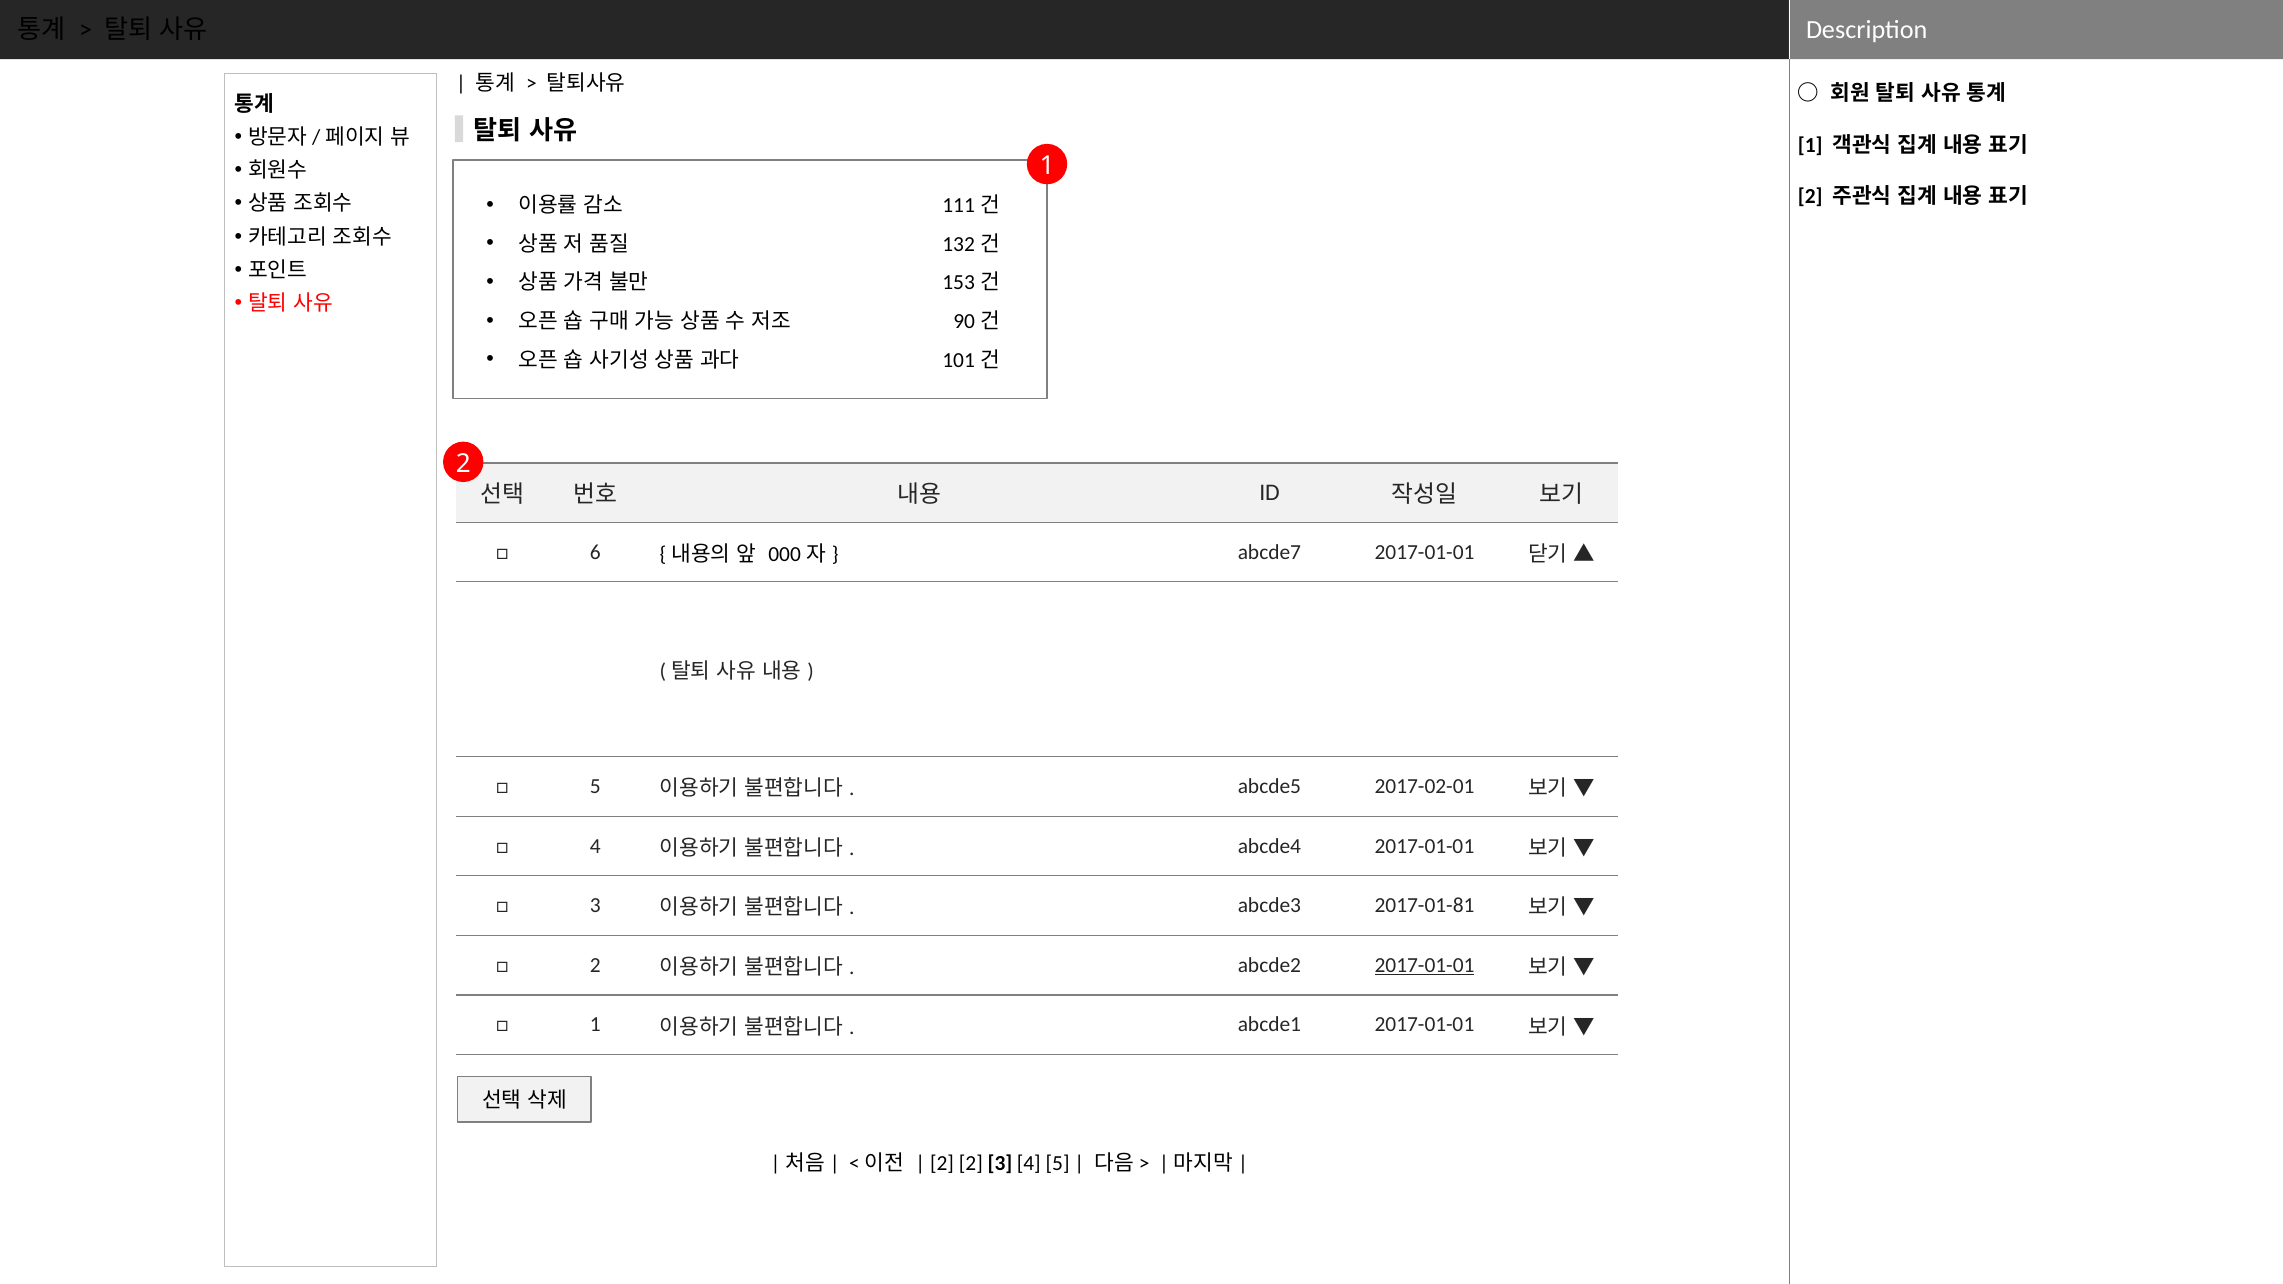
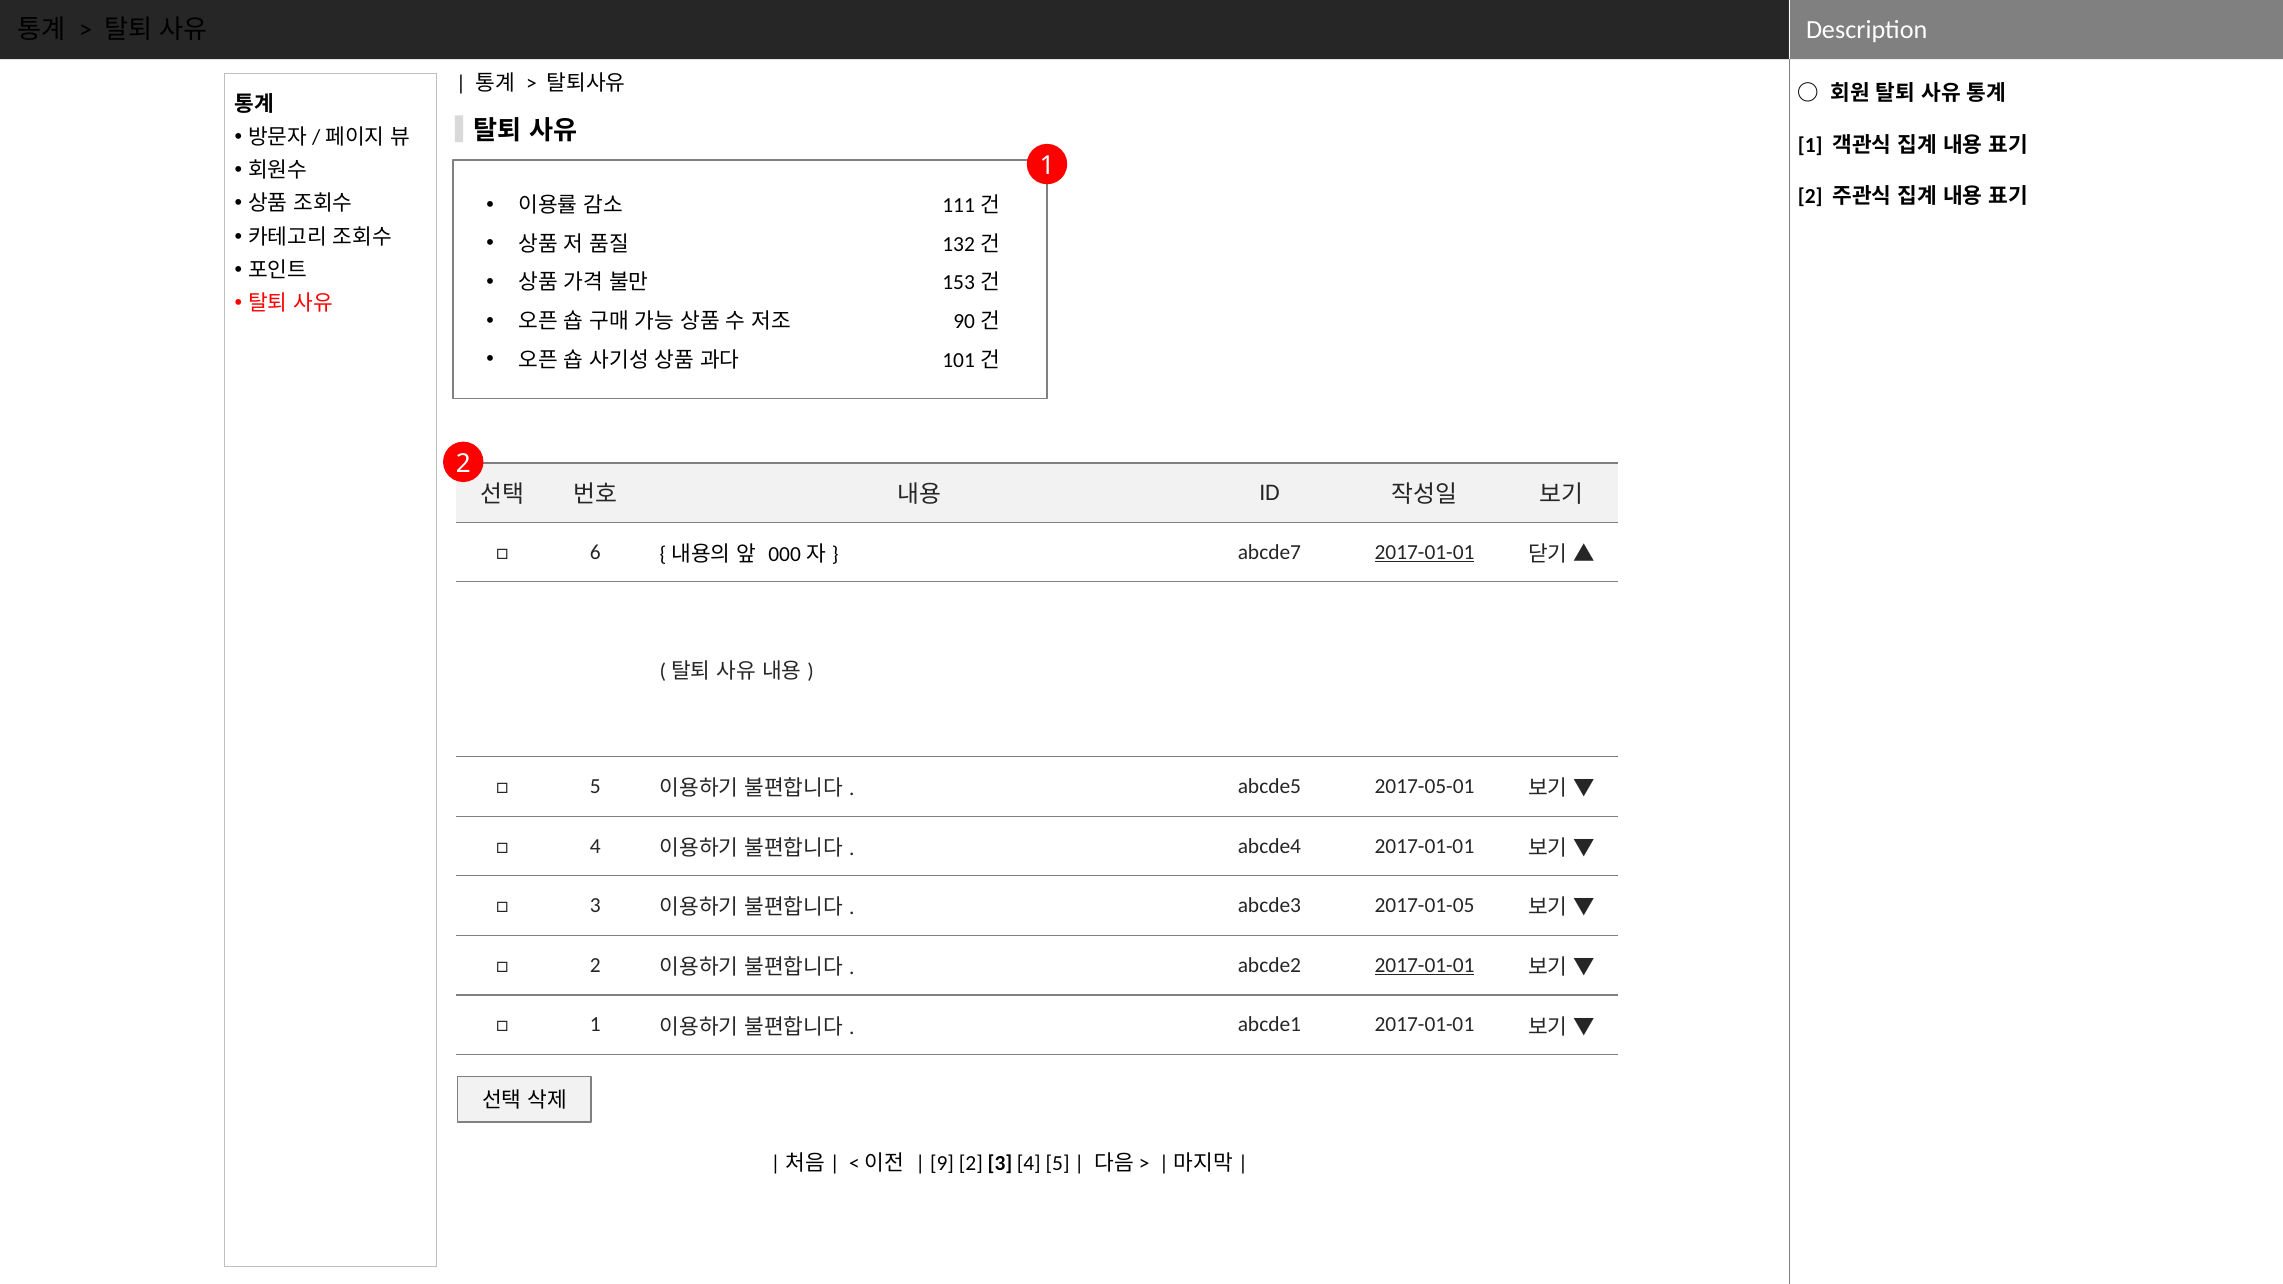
2017-01-01 underline: none -> present (1425, 552)
2017-02-01: 2017-02-01 -> 2017-05-01 (1425, 787)
2017-01-81: 2017-01-81 -> 2017-01-05 (1425, 906)
2: 2 -> 9 (942, 1164)
